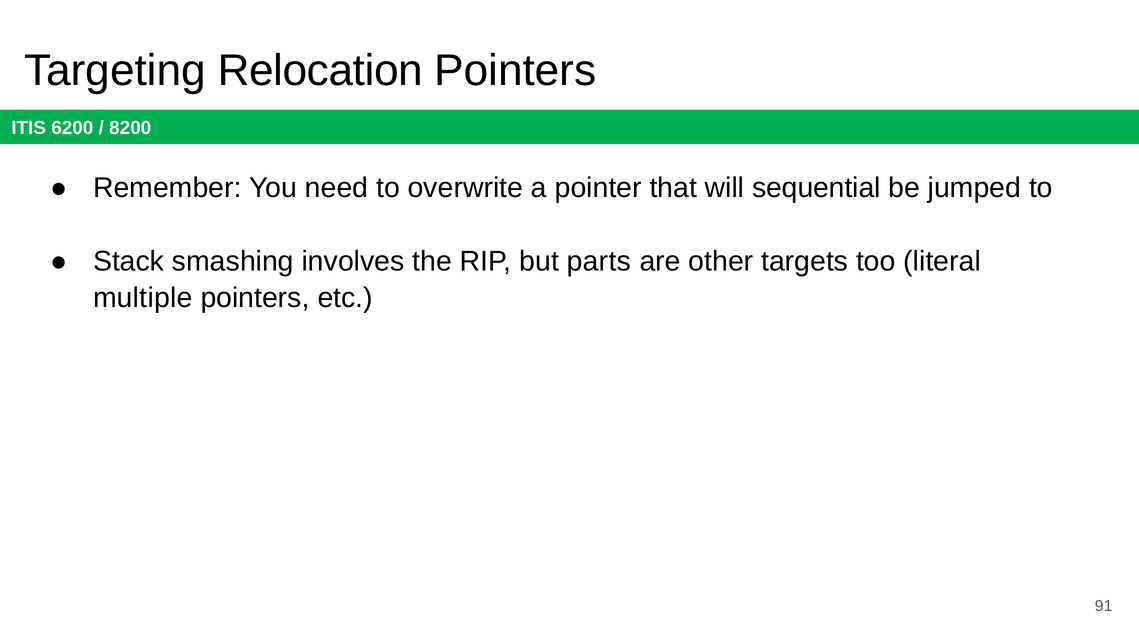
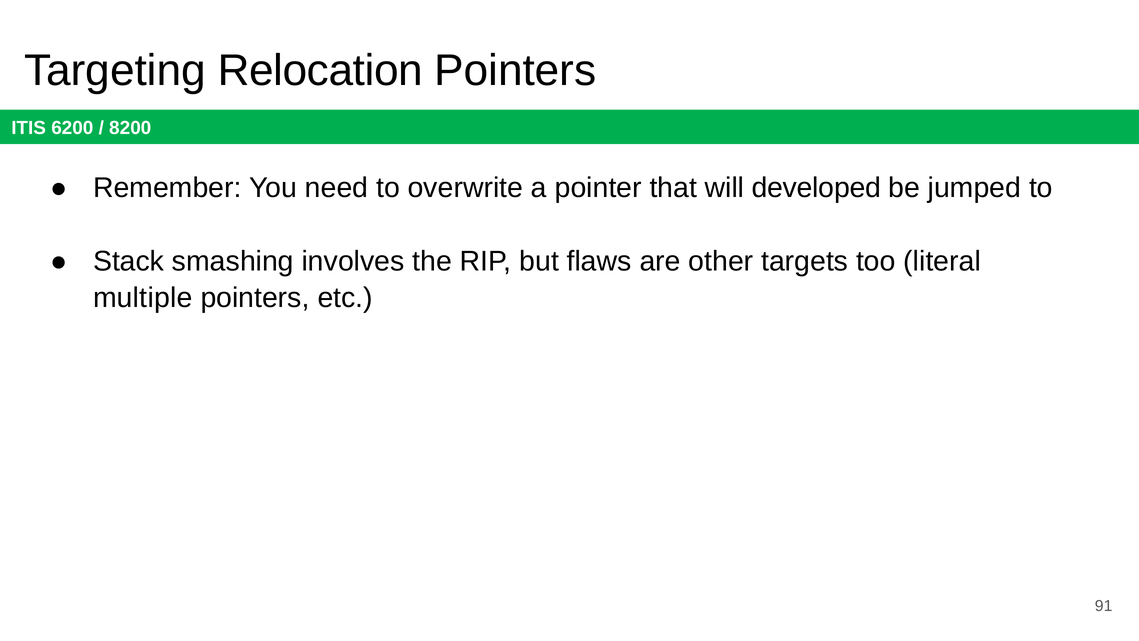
sequential: sequential -> developed (816, 188)
parts: parts -> flaws (599, 261)
